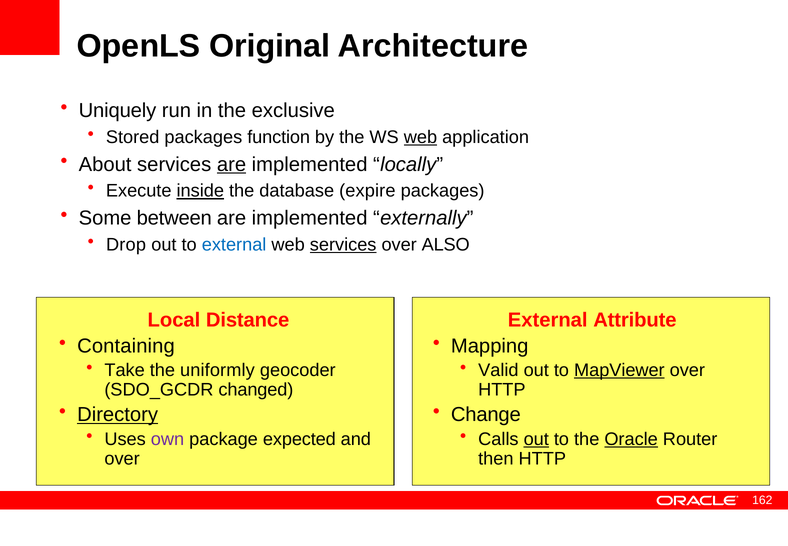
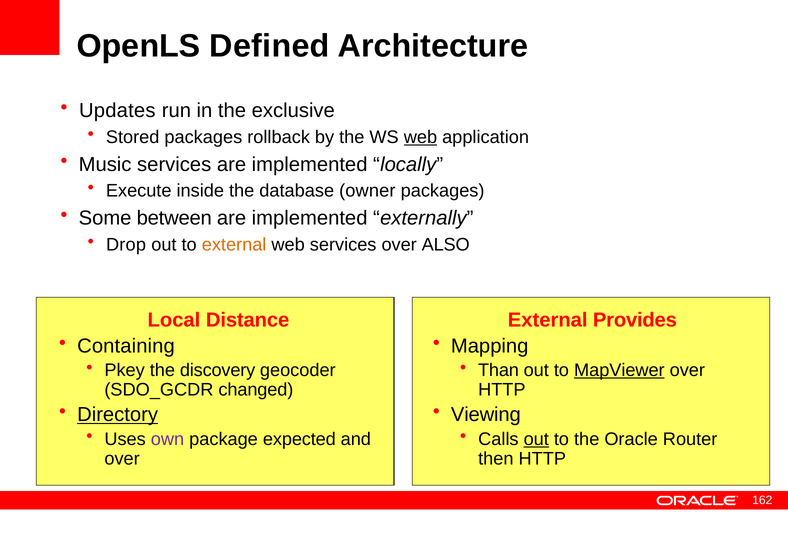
Original: Original -> Defined (270, 46)
Uniquely: Uniquely -> Updates (117, 111)
function: function -> rollback (279, 137)
About: About -> Music (105, 164)
are underline: present -> none (232, 164)
inside underline: present -> none (200, 191)
expire: expire -> owner (367, 191)
external colour: blue -> orange (234, 245)
services underline: present -> none (343, 245)
Attribute: Attribute -> Provides (635, 320)
Take: Take -> Pkey (125, 370)
uniformly: uniformly -> discovery (218, 370)
Valid: Valid -> Than (499, 370)
Change: Change -> Viewing (486, 414)
Oracle underline: present -> none (631, 439)
